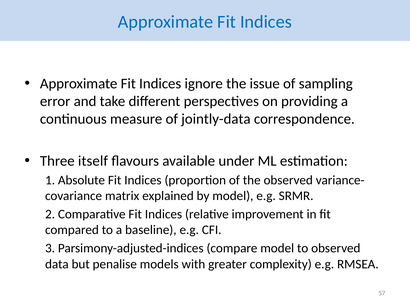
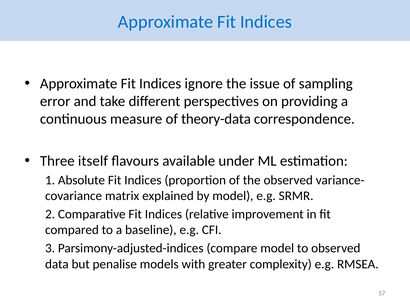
jointly-data: jointly-data -> theory-data (216, 119)
